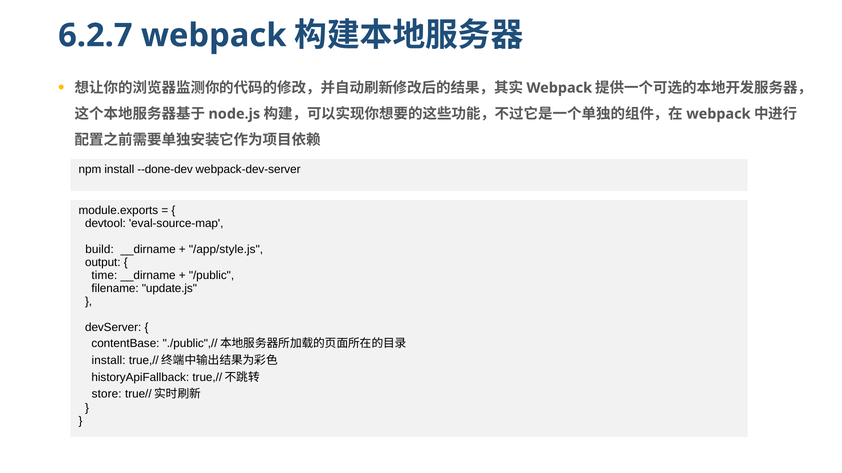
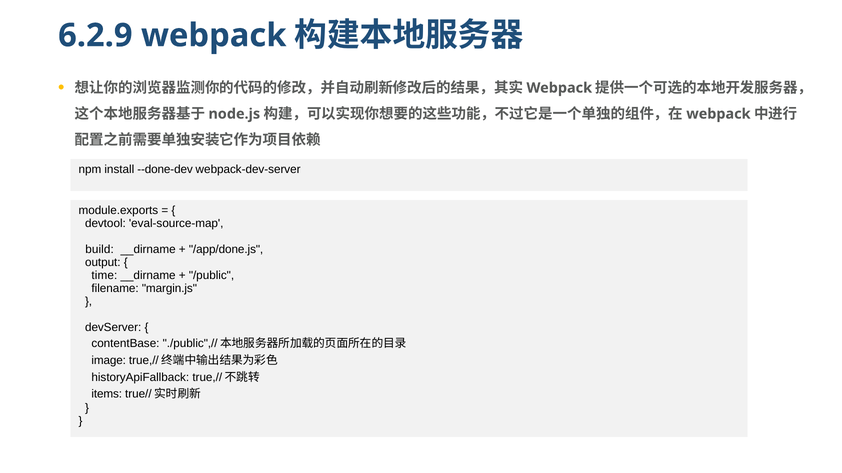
6.2.7: 6.2.7 -> 6.2.9 (95, 36)
/app/style.js: /app/style.js -> /app/done.js (226, 250)
update.js: update.js -> margin.js (169, 289)
install: install -> image (109, 361)
store: store -> items (107, 395)
